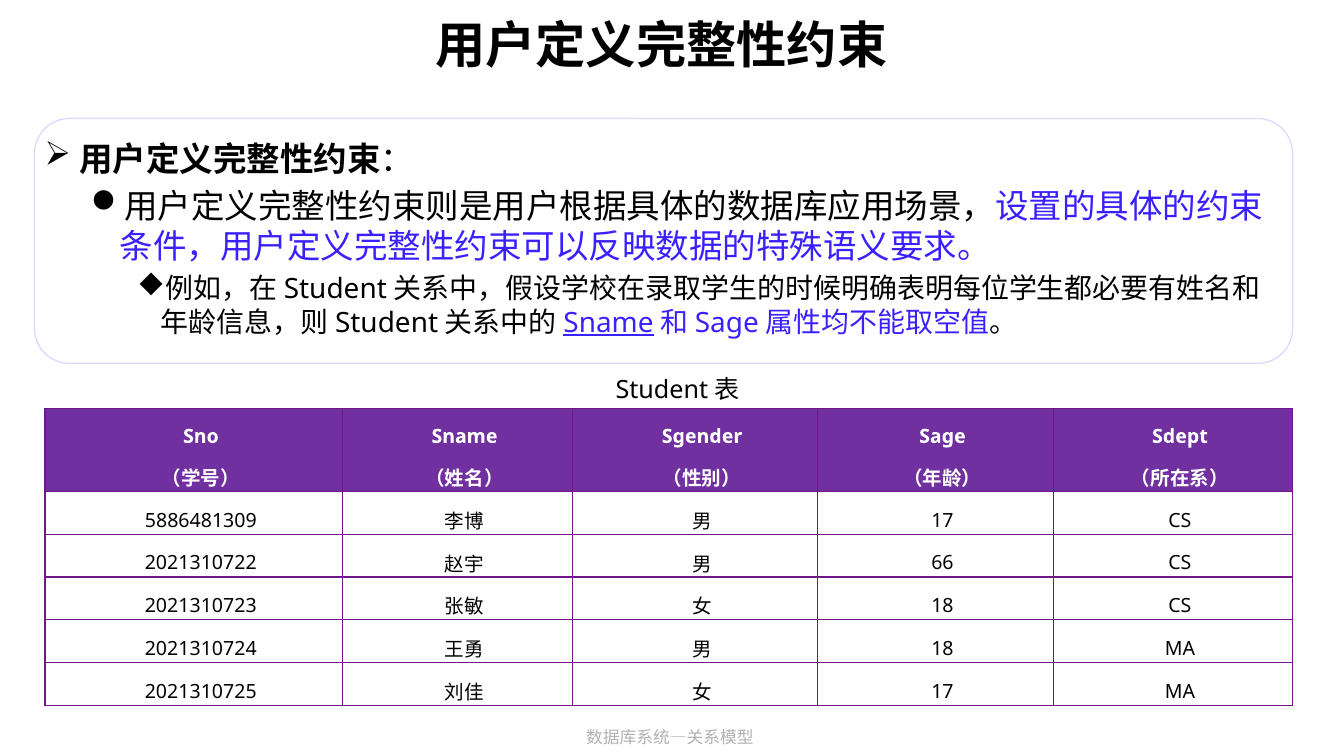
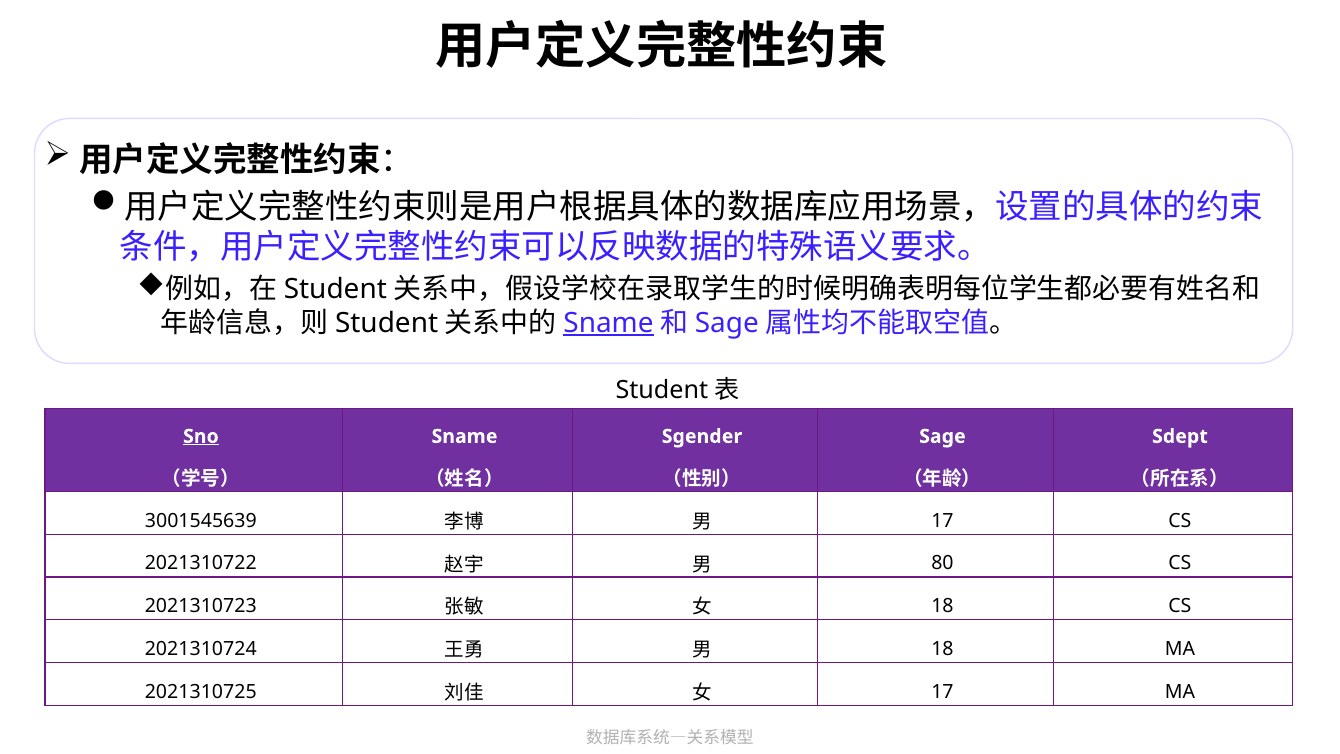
Sno underline: none -> present (201, 436)
5886481309: 5886481309 -> 3001545639 (201, 520)
66: 66 -> 80 (942, 563)
